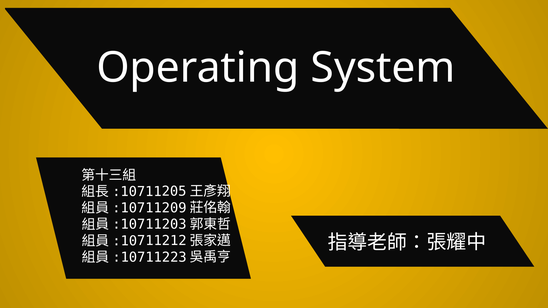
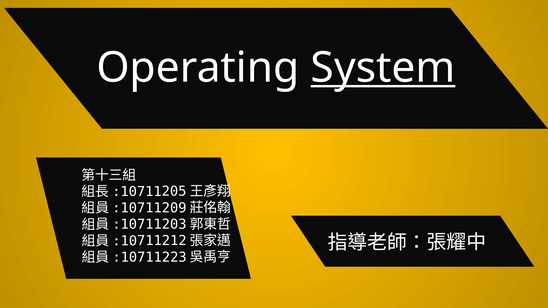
System underline: none -> present (383, 68)
